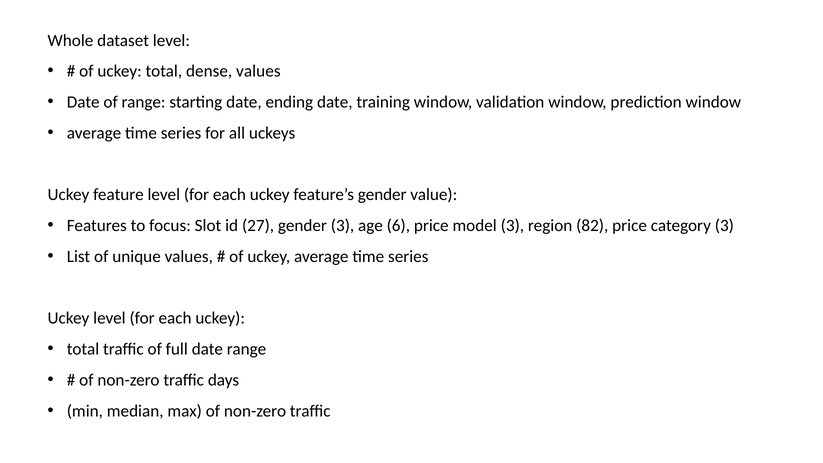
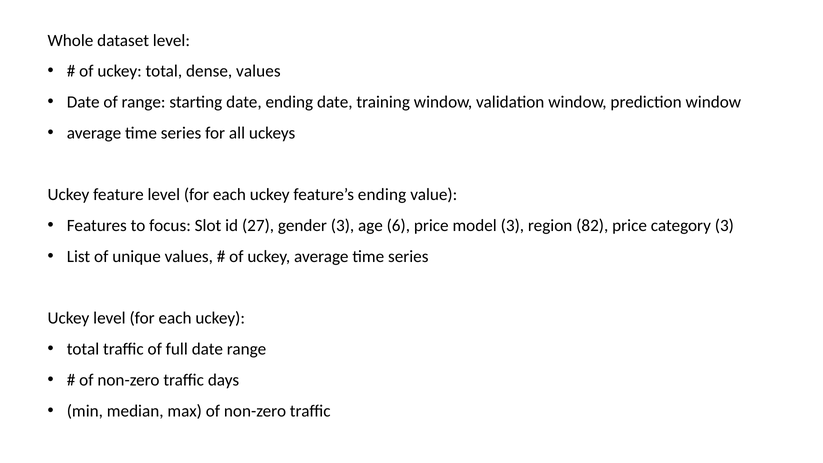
feature’s gender: gender -> ending (382, 195)
